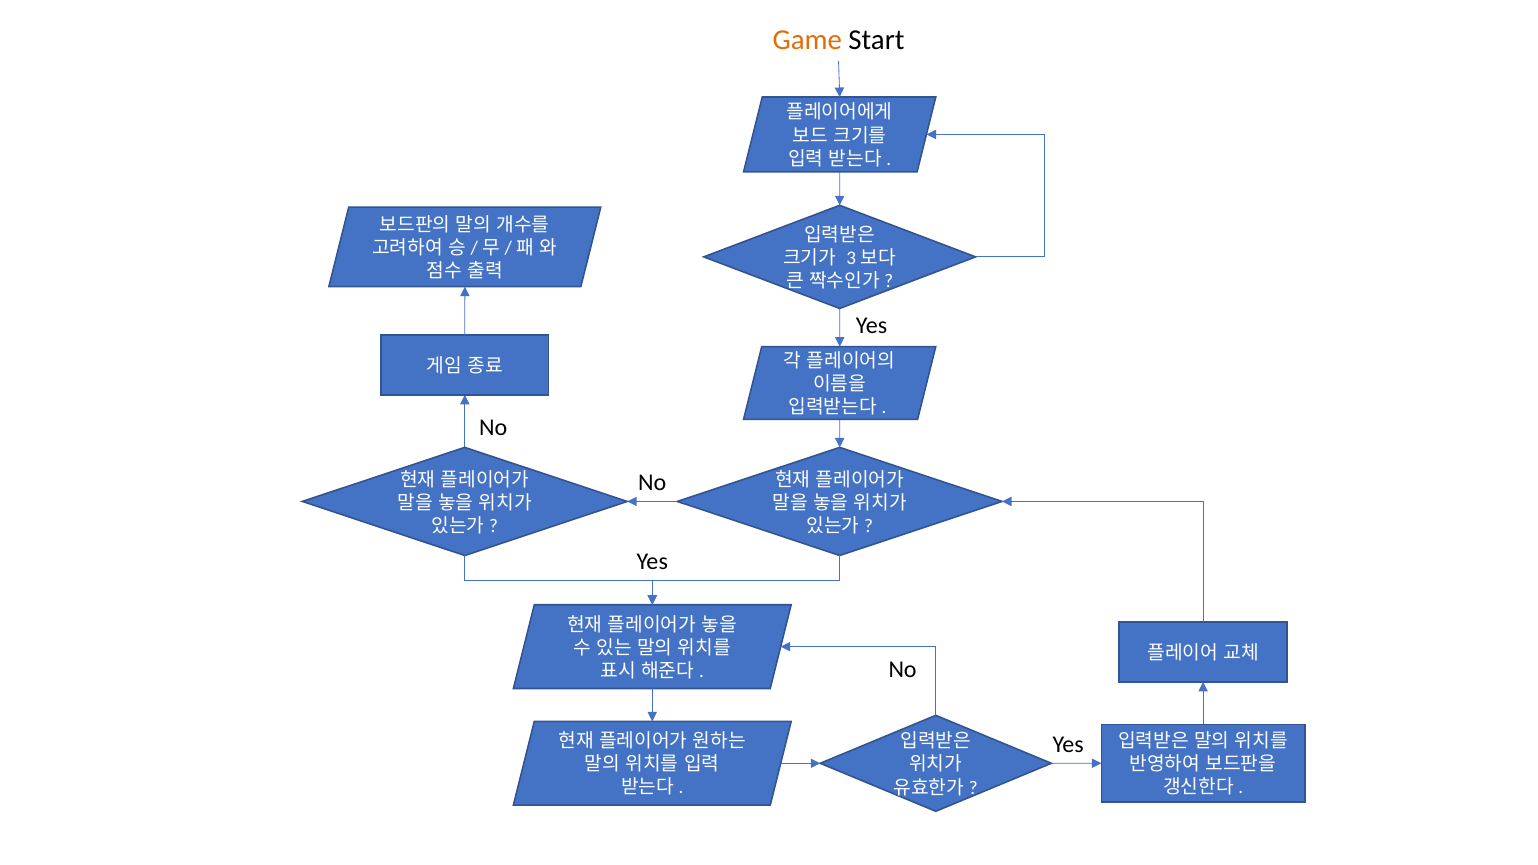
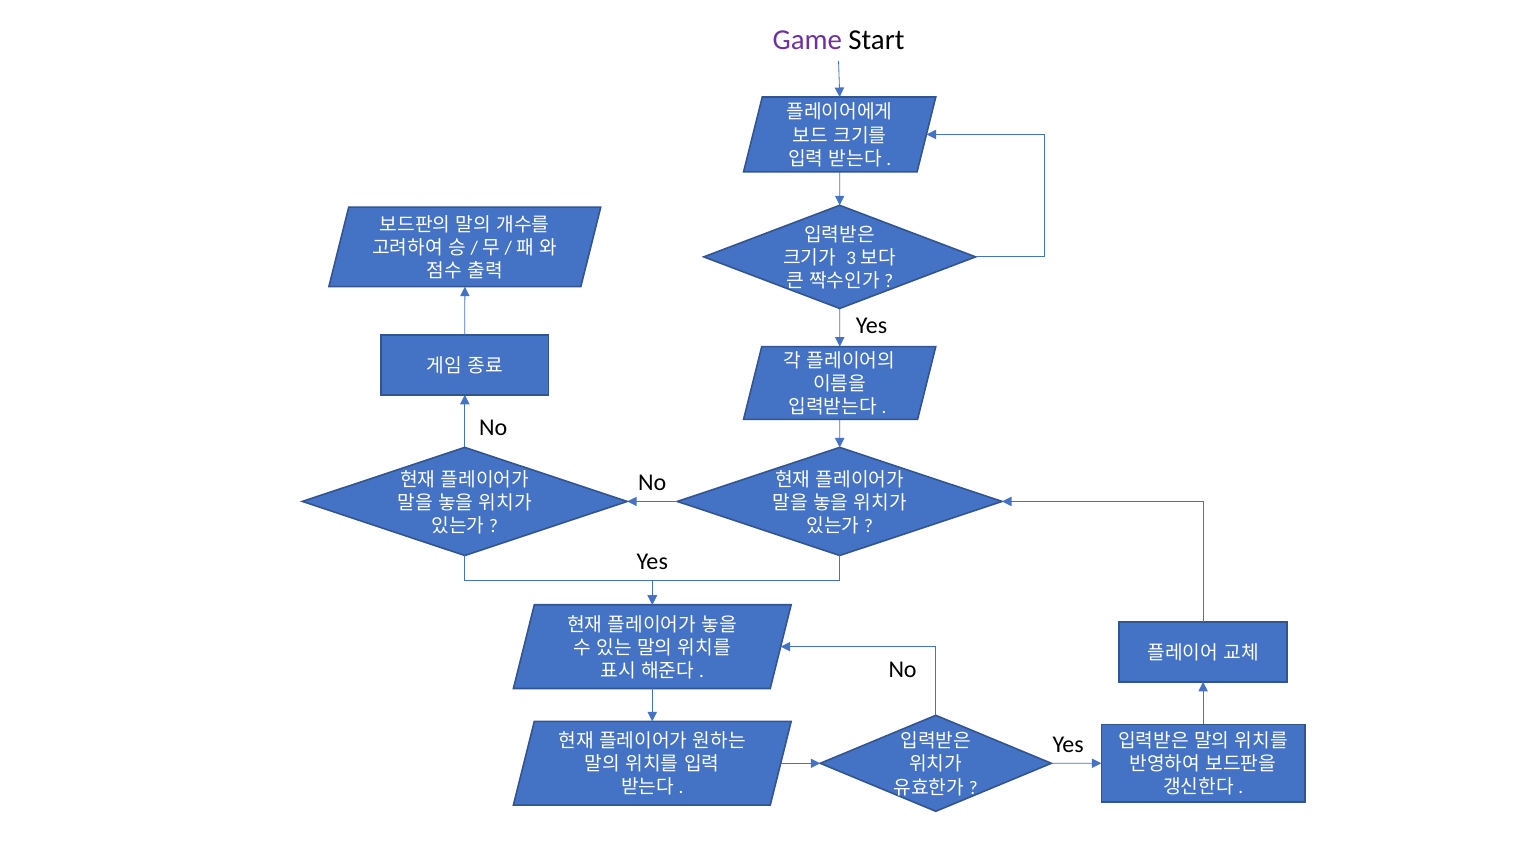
Game colour: orange -> purple (807, 40)
